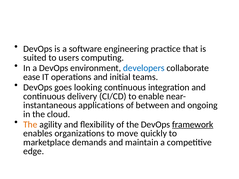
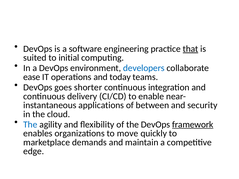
that underline: none -> present (191, 49)
users: users -> initial (69, 58)
initial: initial -> today (120, 77)
looking: looking -> shorter (88, 87)
ongoing: ongoing -> security (202, 105)
The colour: orange -> blue (30, 125)
